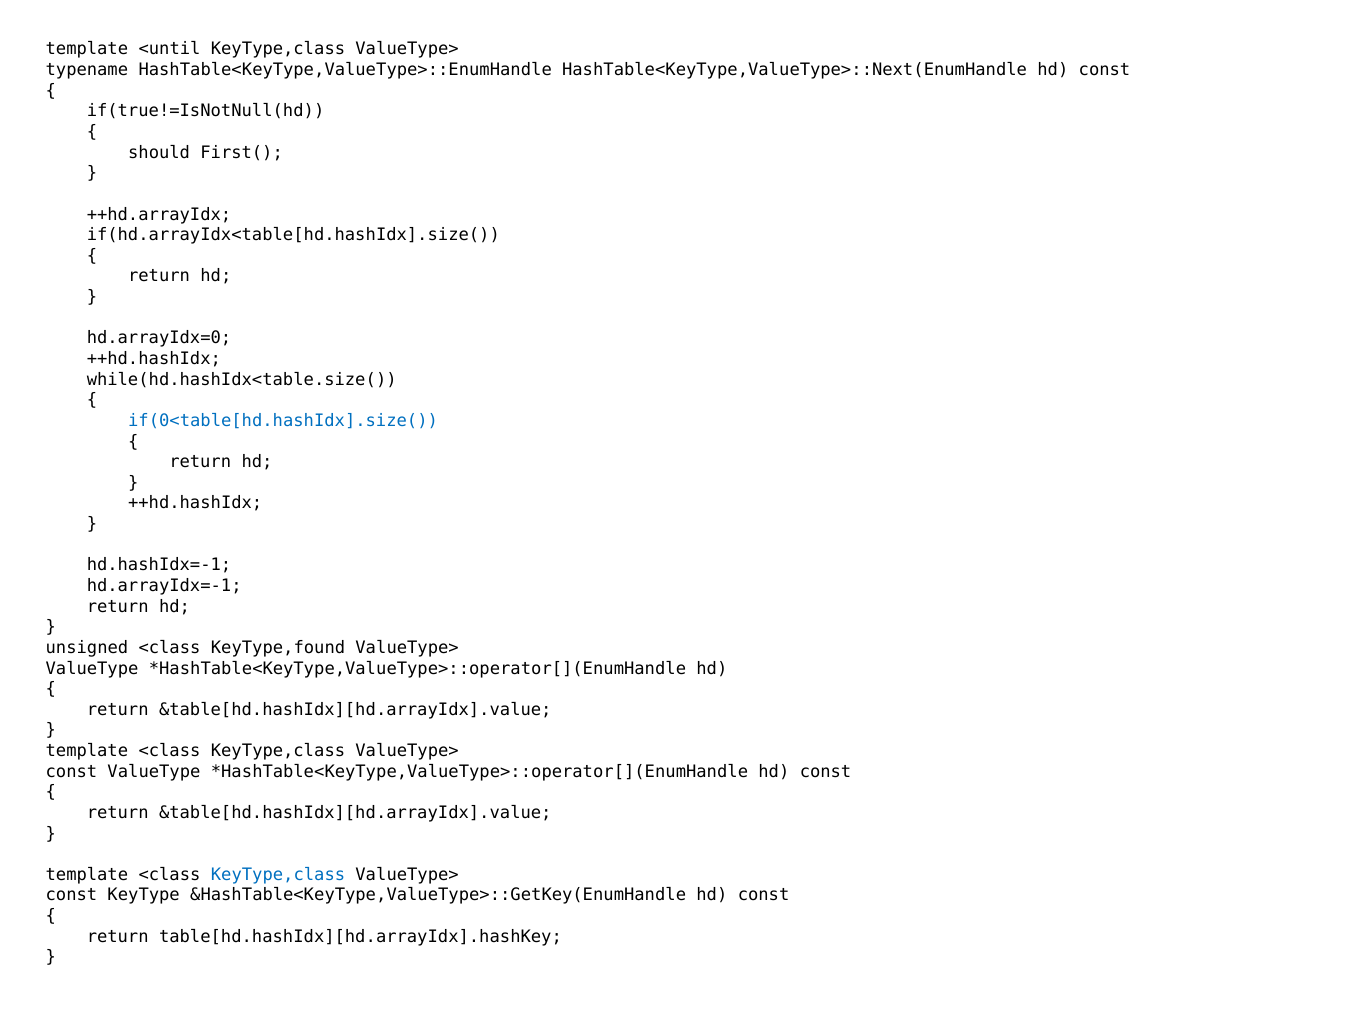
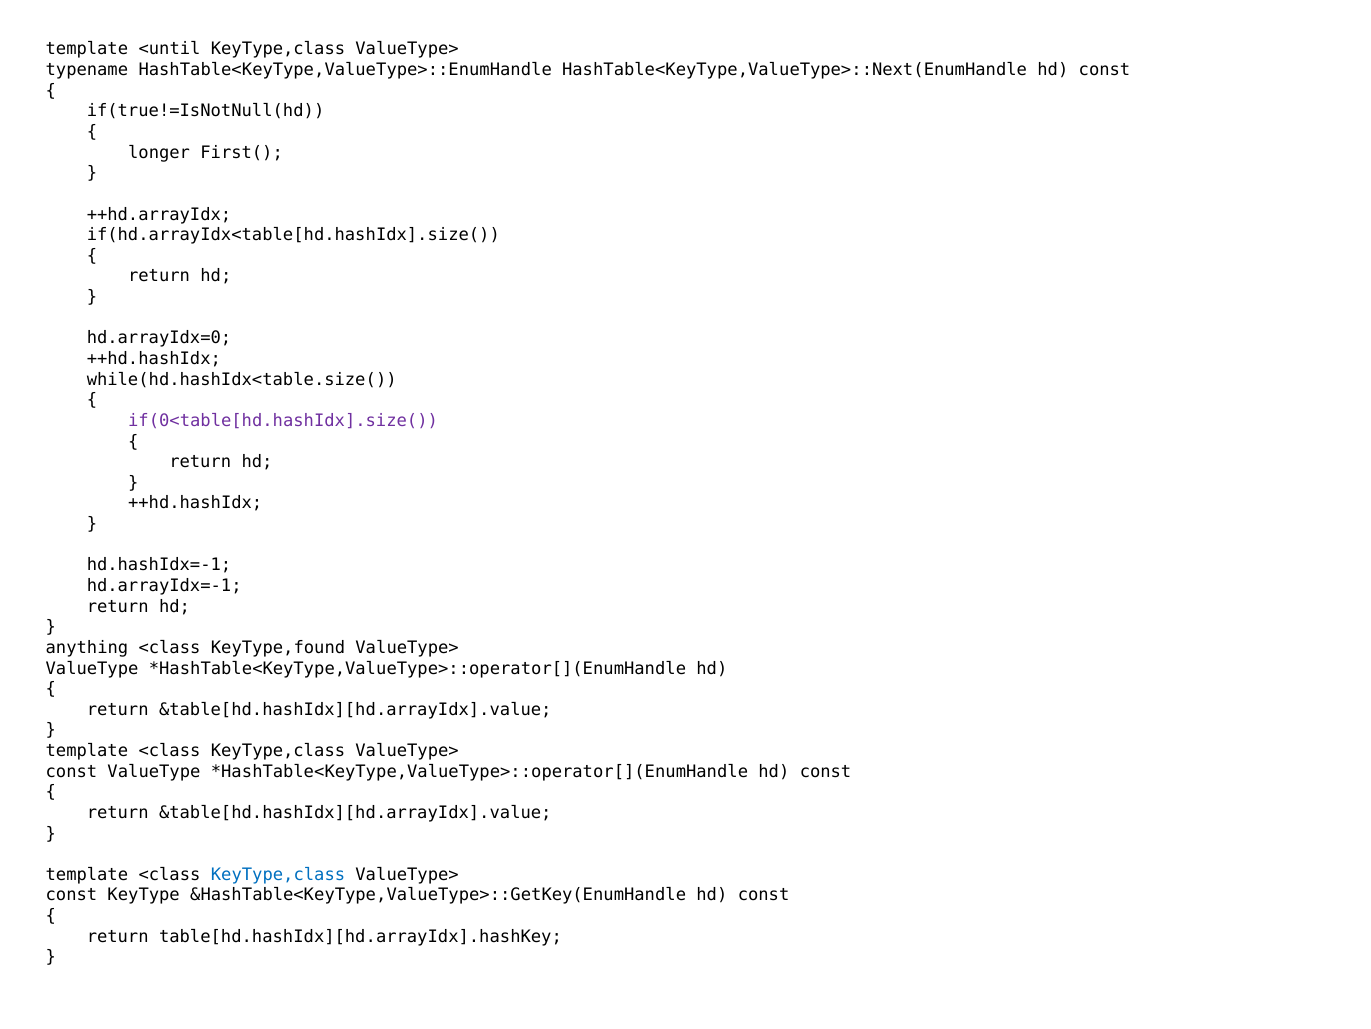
should: should -> longer (159, 152)
if(0<table[hd.hashIdx].size( colour: blue -> purple (283, 420)
unsigned: unsigned -> anything (87, 647)
